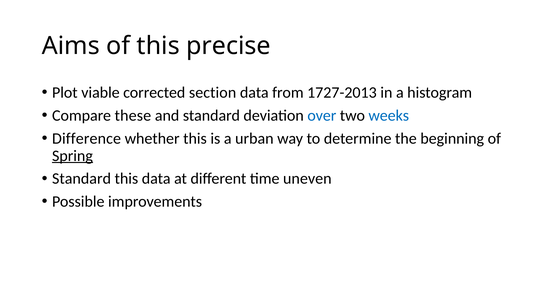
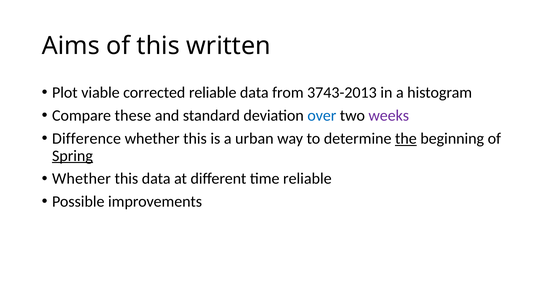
precise: precise -> written (228, 46)
corrected section: section -> reliable (213, 93)
1727-2013: 1727-2013 -> 3743-2013 (342, 93)
weeks colour: blue -> purple (389, 116)
the underline: none -> present (406, 139)
Standard: Standard -> Whether (81, 179)
time uneven: uneven -> reliable (307, 179)
